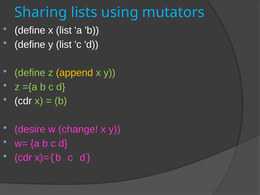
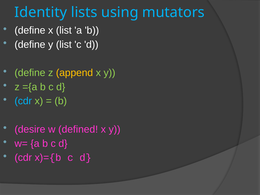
Sharing: Sharing -> Identity (41, 12)
cdr colour: white -> light blue (23, 101)
change: change -> defined (78, 129)
